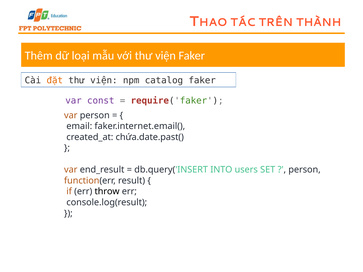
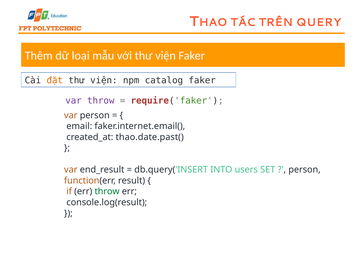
THÀNH: THÀNH -> QUERY (319, 22)
var const: const -> throw (101, 101)
chứa.date.past(: chứa.date.past( -> thao.date.past( (150, 137)
throw colour: black -> green (107, 192)
